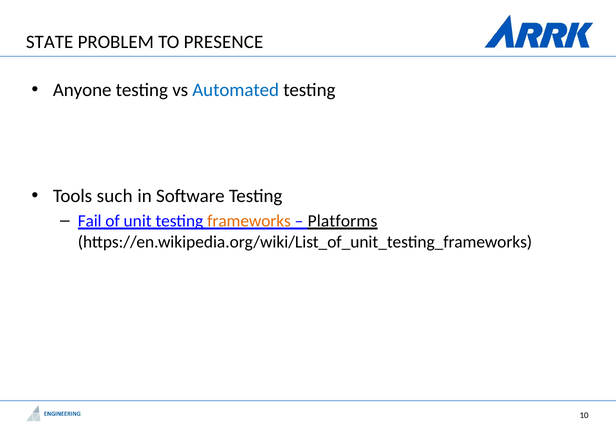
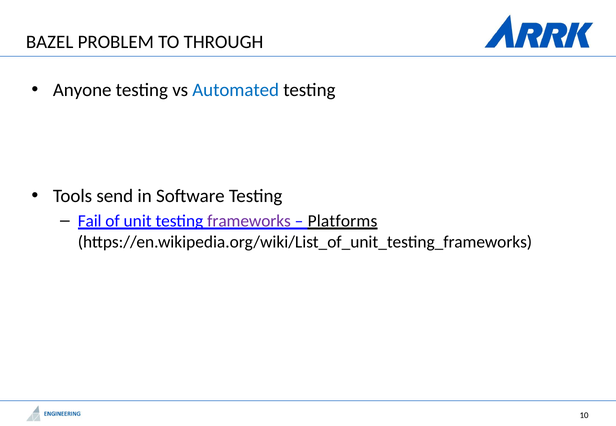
STATE: STATE -> BAZEL (50, 42)
PRESENCE: PRESENCE -> THROUGH (224, 42)
such: such -> send (115, 196)
frameworks colour: orange -> purple (249, 221)
